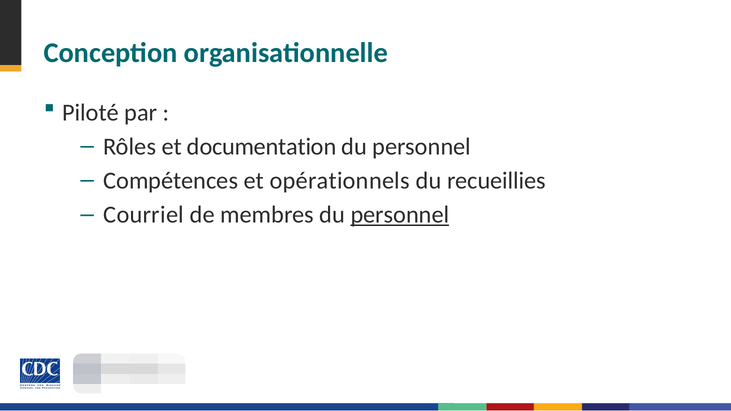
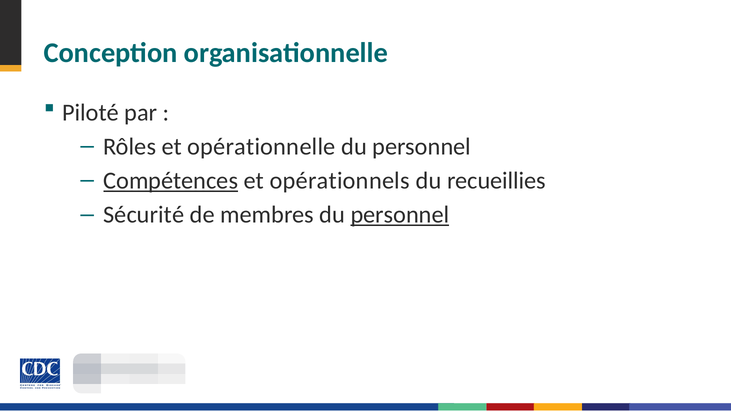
documentation: documentation -> opérationnelle (261, 147)
Compétences underline: none -> present (171, 181)
Courriel: Courriel -> Sécurité (144, 215)
